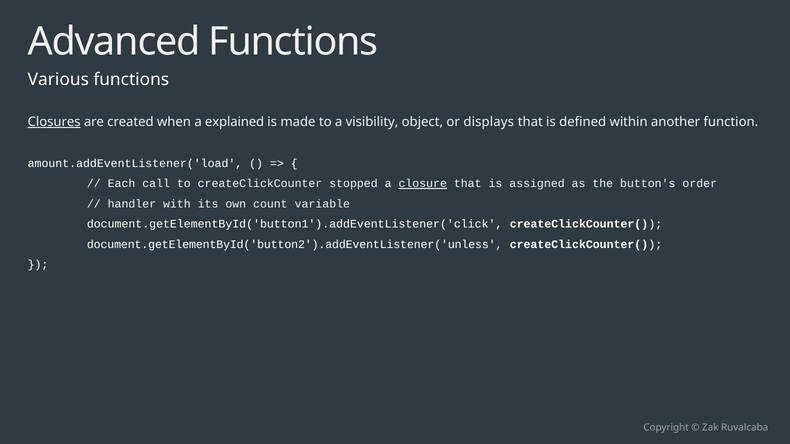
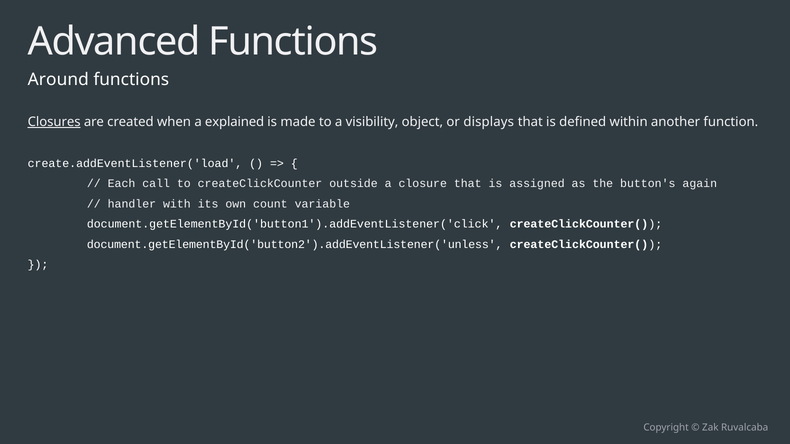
Various: Various -> Around (58, 80)
amount.addEventListener('load: amount.addEventListener('load -> create.addEventListener('load (135, 163)
stopped: stopped -> outside (353, 184)
closure underline: present -> none (423, 184)
order: order -> again (700, 184)
